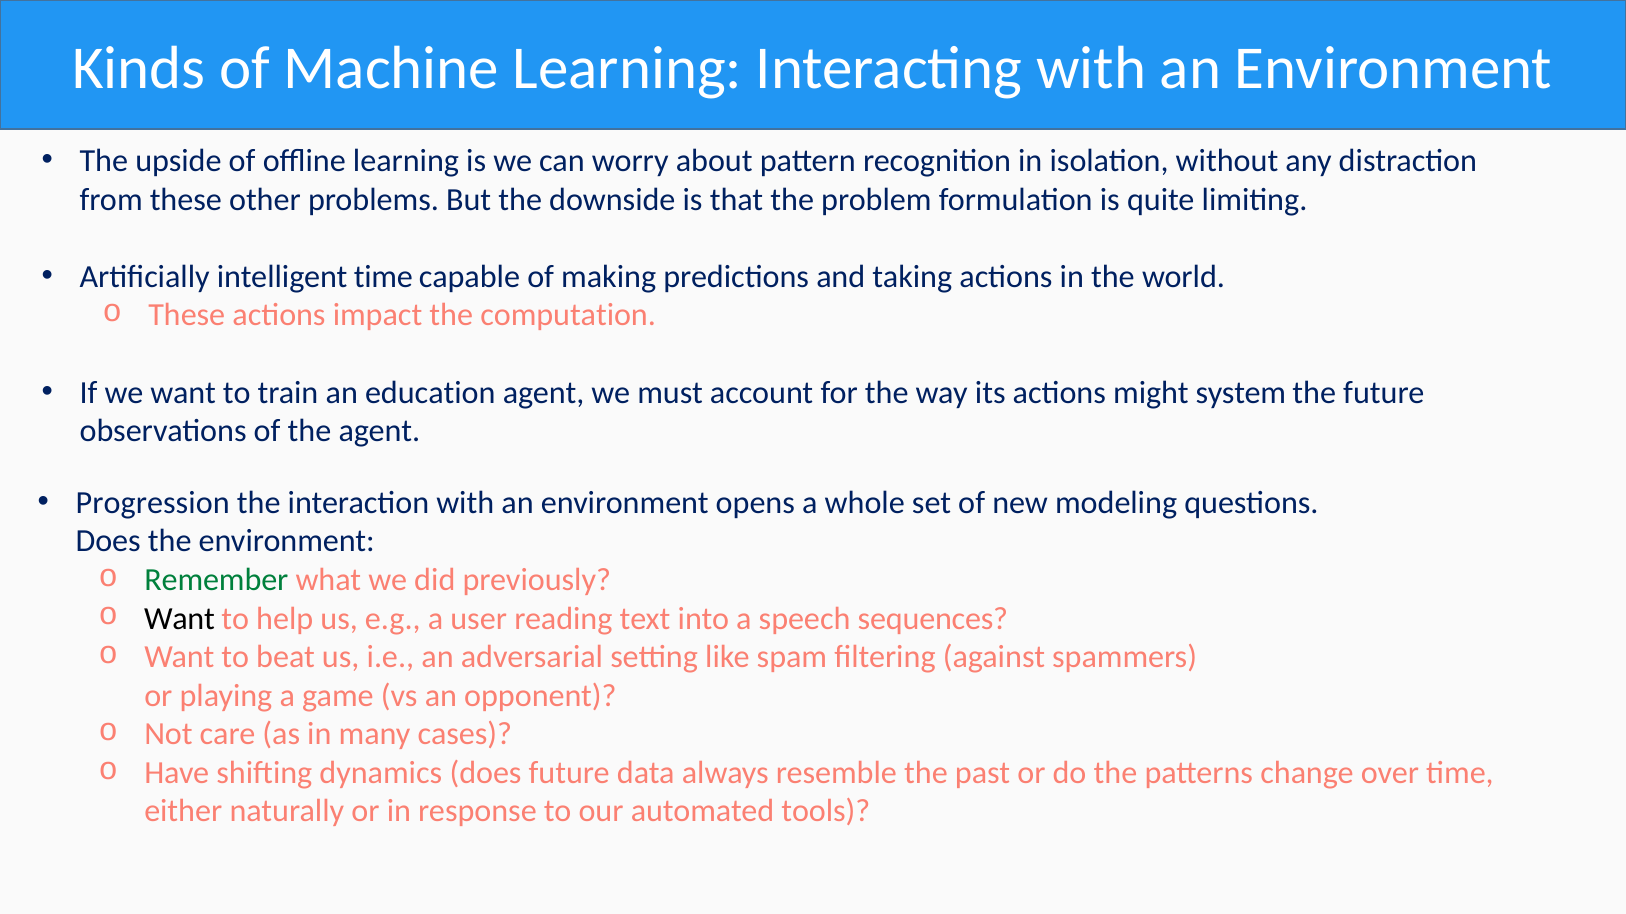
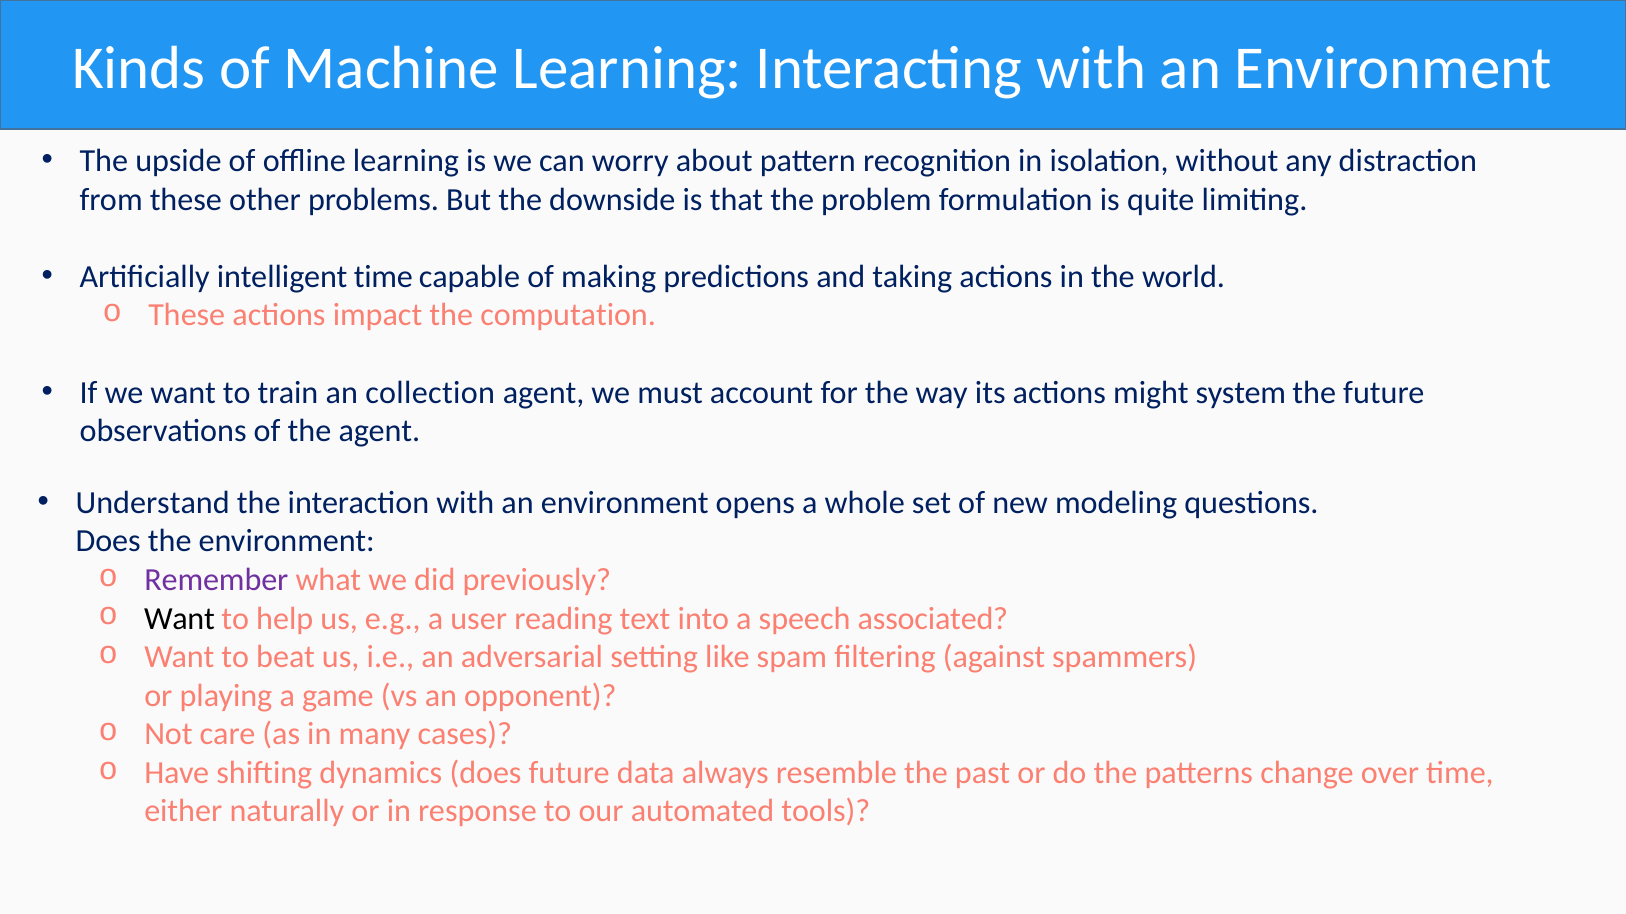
education: education -> collection (430, 393)
Progression: Progression -> Understand (153, 503)
Remember colour: green -> purple (216, 580)
sequences: sequences -> associated (933, 619)
